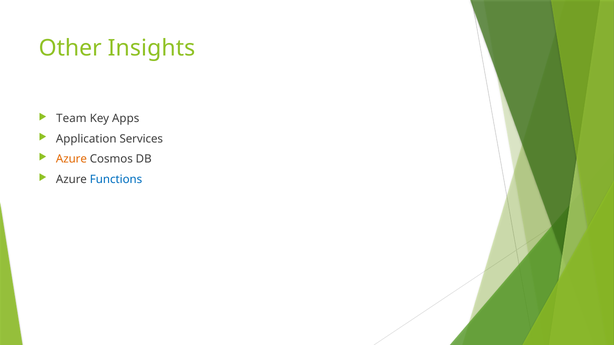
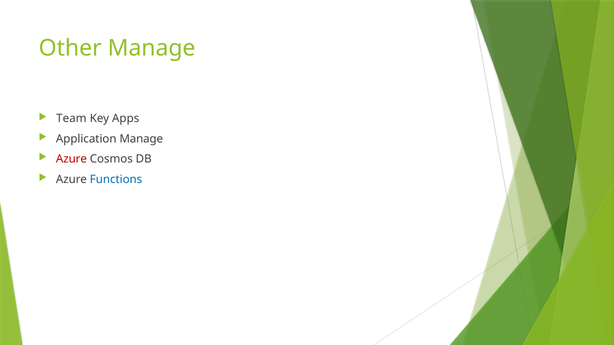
Other Insights: Insights -> Manage (152, 48)
Application Services: Services -> Manage (141, 139)
Azure colour: orange -> red (71, 159)
